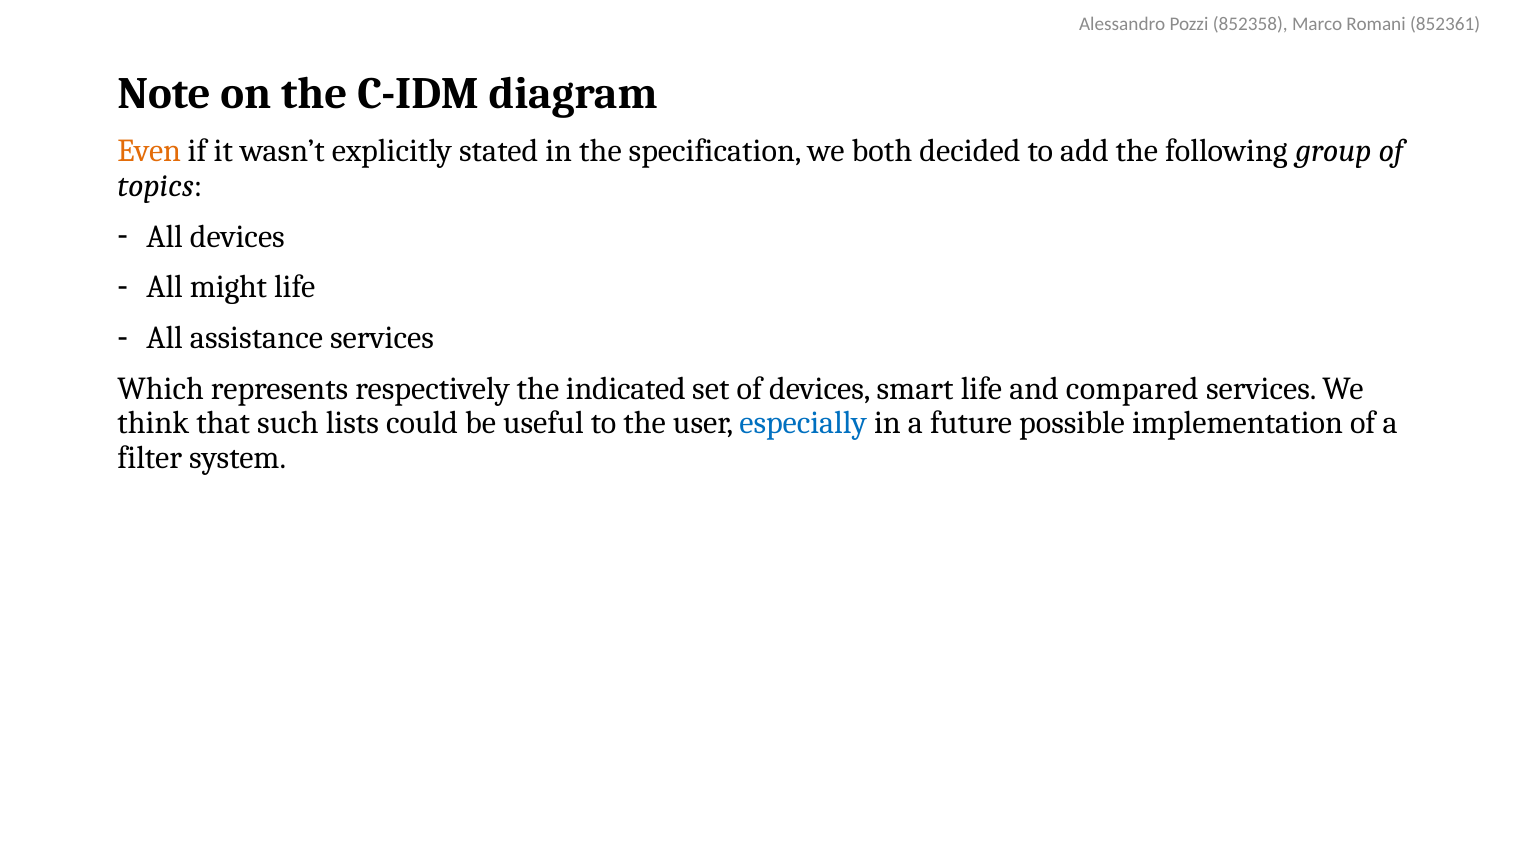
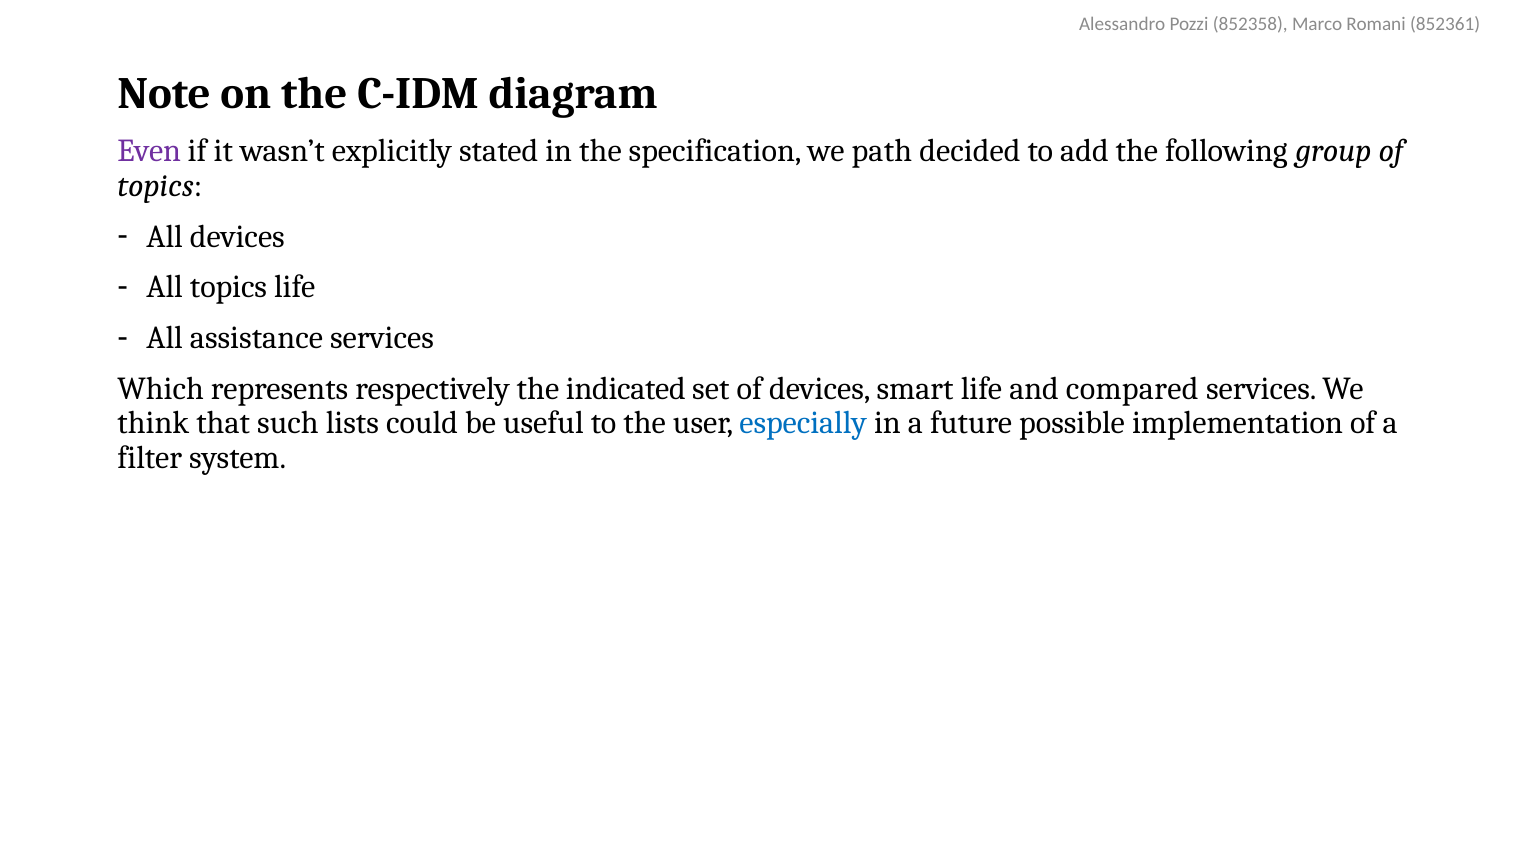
Even colour: orange -> purple (149, 151)
both: both -> path (882, 151)
All might: might -> topics (229, 287)
